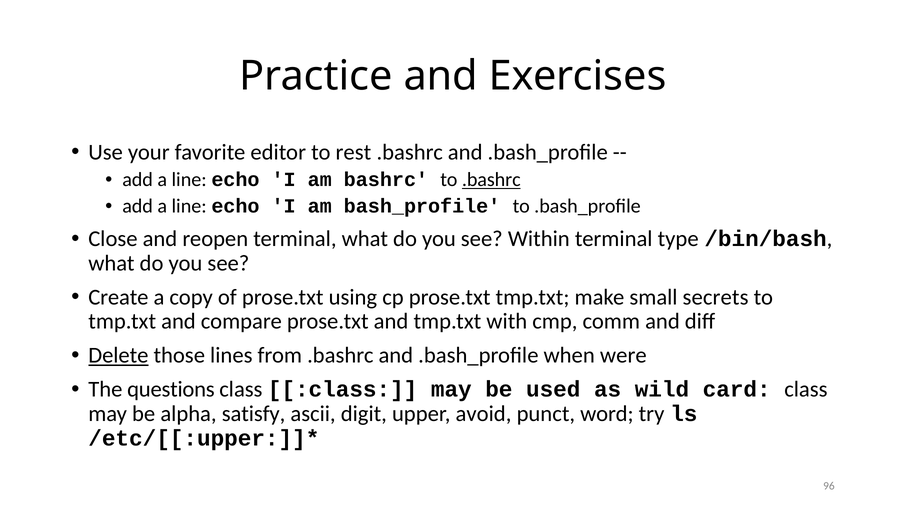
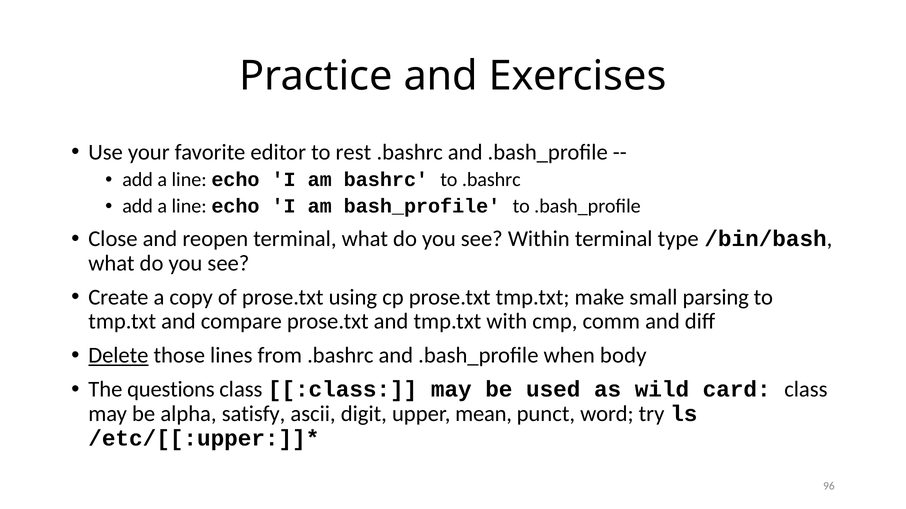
.bashrc underline: present -> none (491, 180)
secrets: secrets -> parsing (716, 297)
were: were -> body (623, 356)
avoid: avoid -> mean (484, 414)
